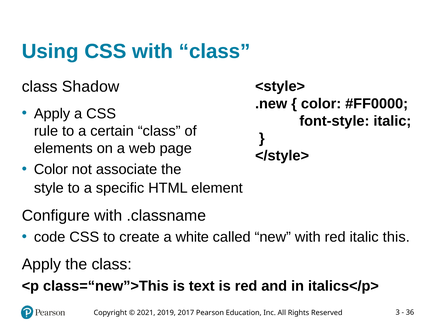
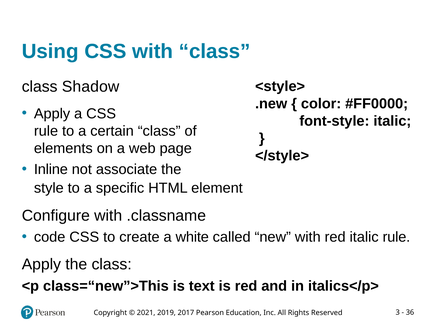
Color: Color -> Inline (51, 170)
italic this: this -> rule (396, 237)
